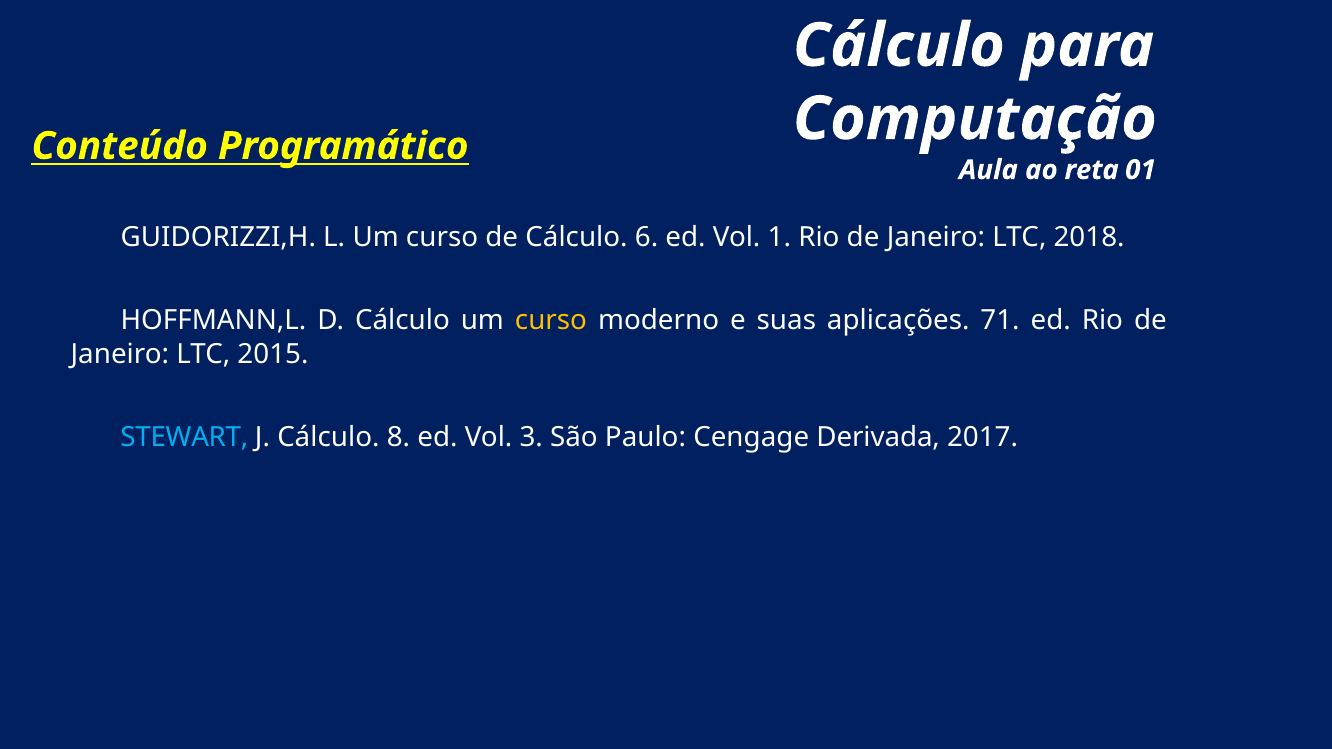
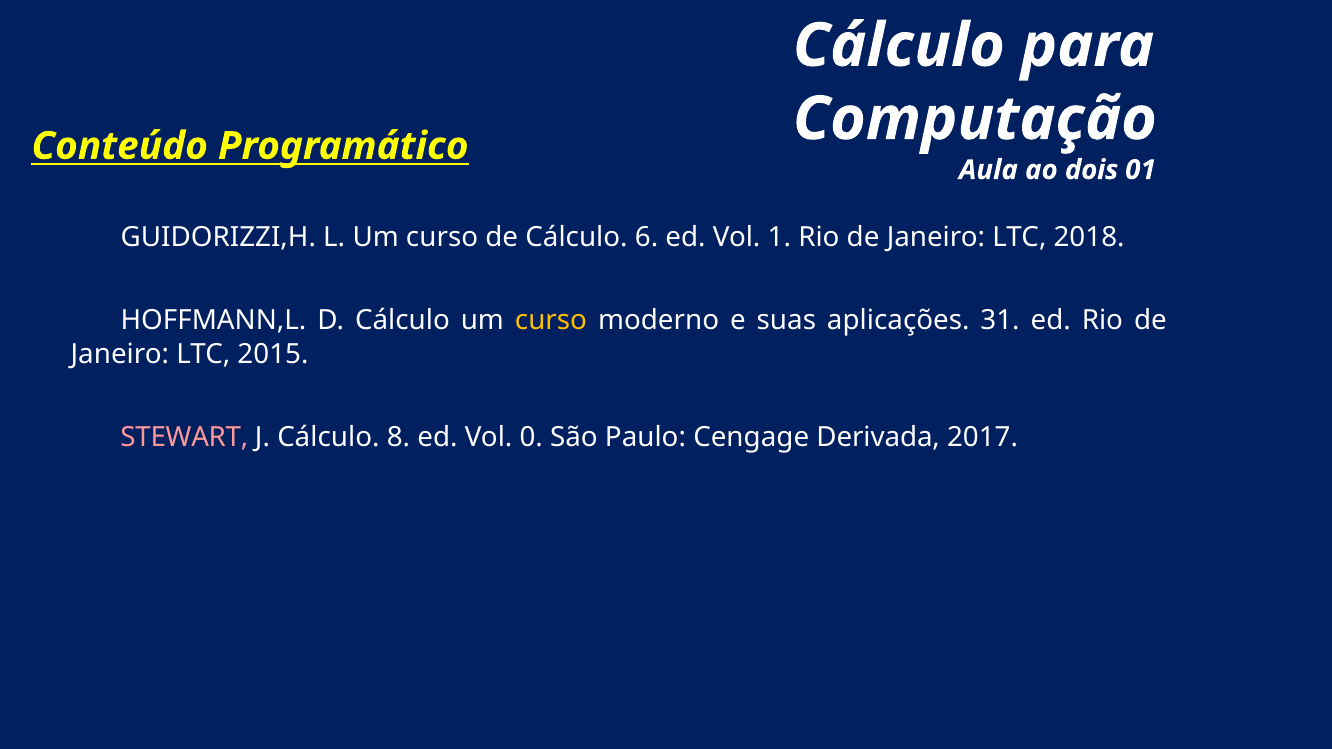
reta: reta -> dois (1092, 170)
71: 71 -> 31 (1000, 321)
STEWART colour: light blue -> pink (184, 437)
3: 3 -> 0 (531, 437)
